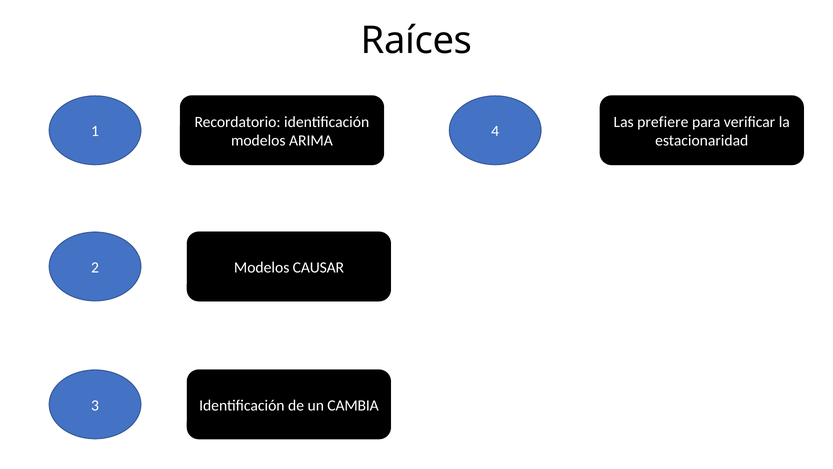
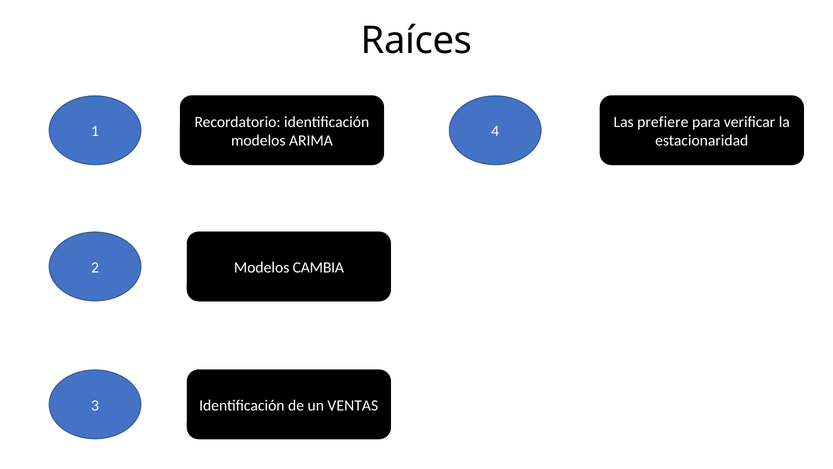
CAUSAR: CAUSAR -> CAMBIA (318, 267)
CAMBIA: CAMBIA -> VENTAS (353, 405)
